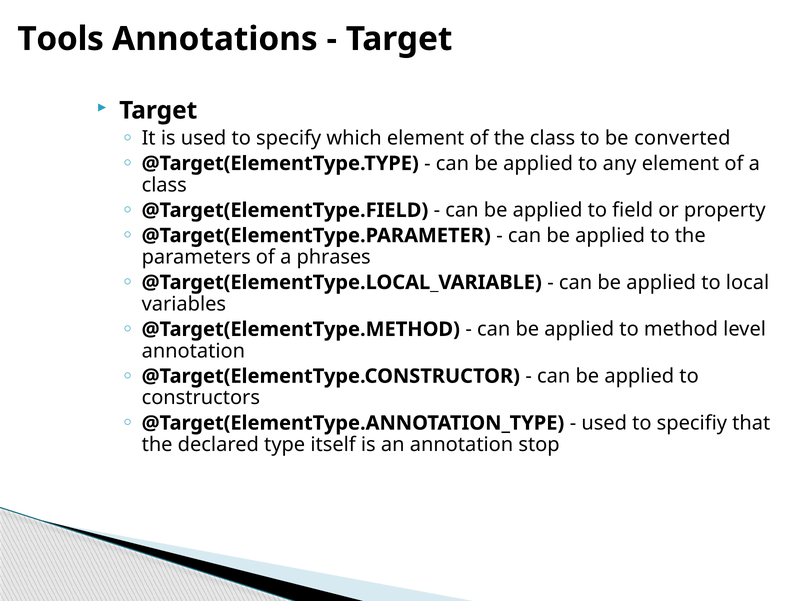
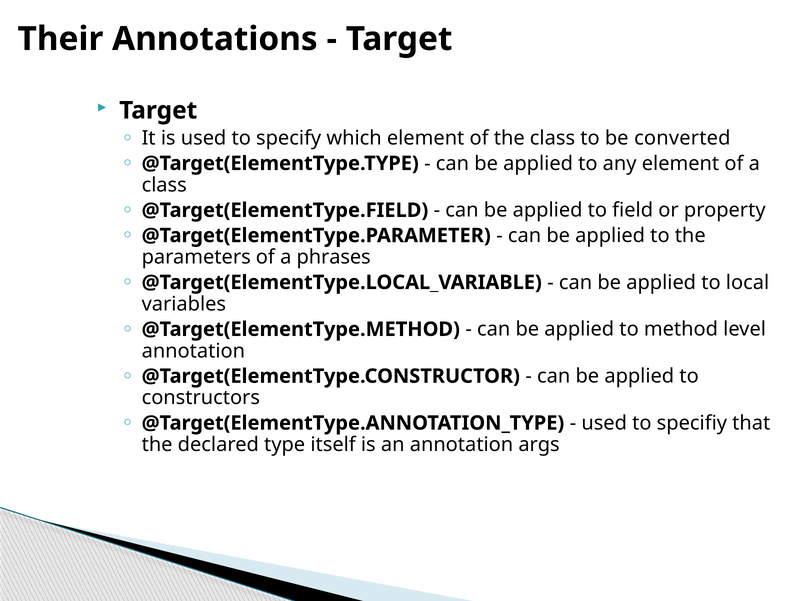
Tools: Tools -> Their (60, 39)
stop: stop -> args (539, 445)
